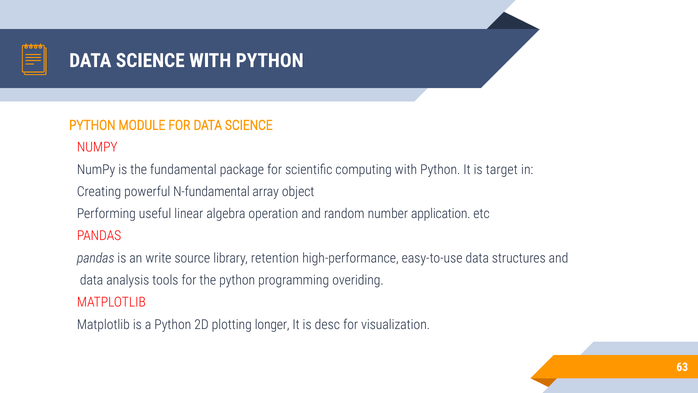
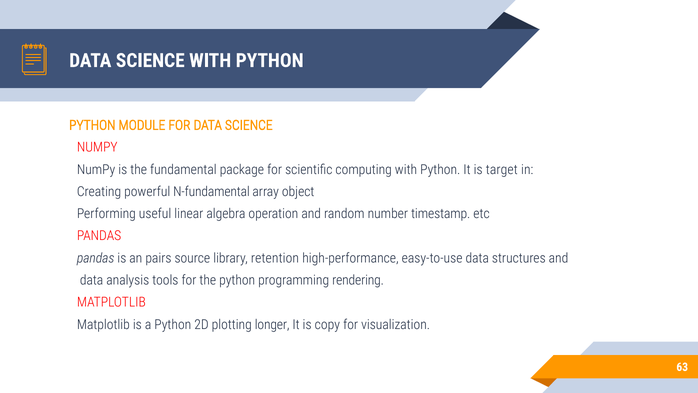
application: application -> timestamp (441, 214)
write: write -> pairs (158, 258)
overiding: overiding -> rendering (358, 280)
desc: desc -> copy (327, 324)
